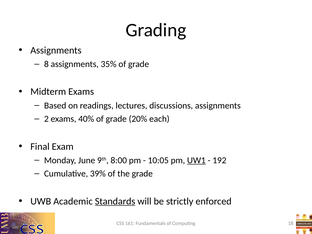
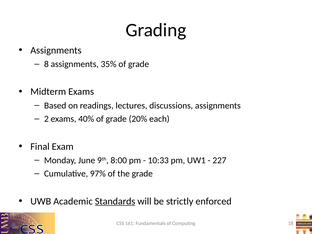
10:05: 10:05 -> 10:33 (158, 160)
UW1 underline: present -> none (196, 160)
192: 192 -> 227 (219, 160)
39%: 39% -> 97% (98, 174)
